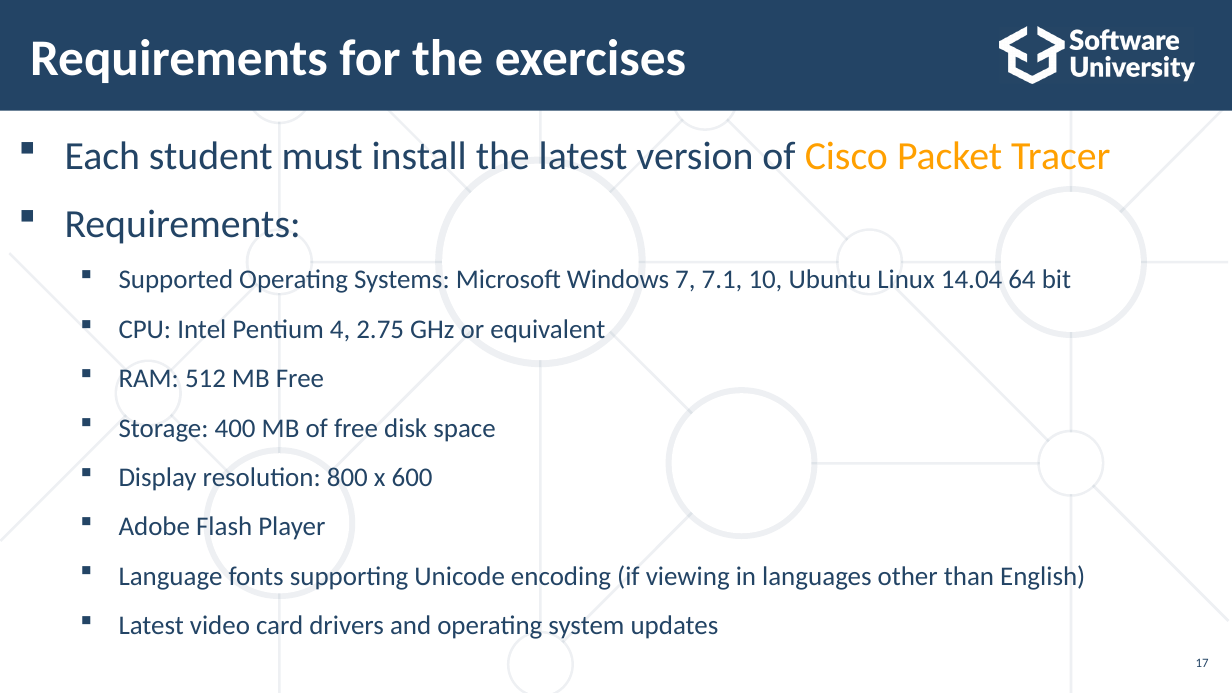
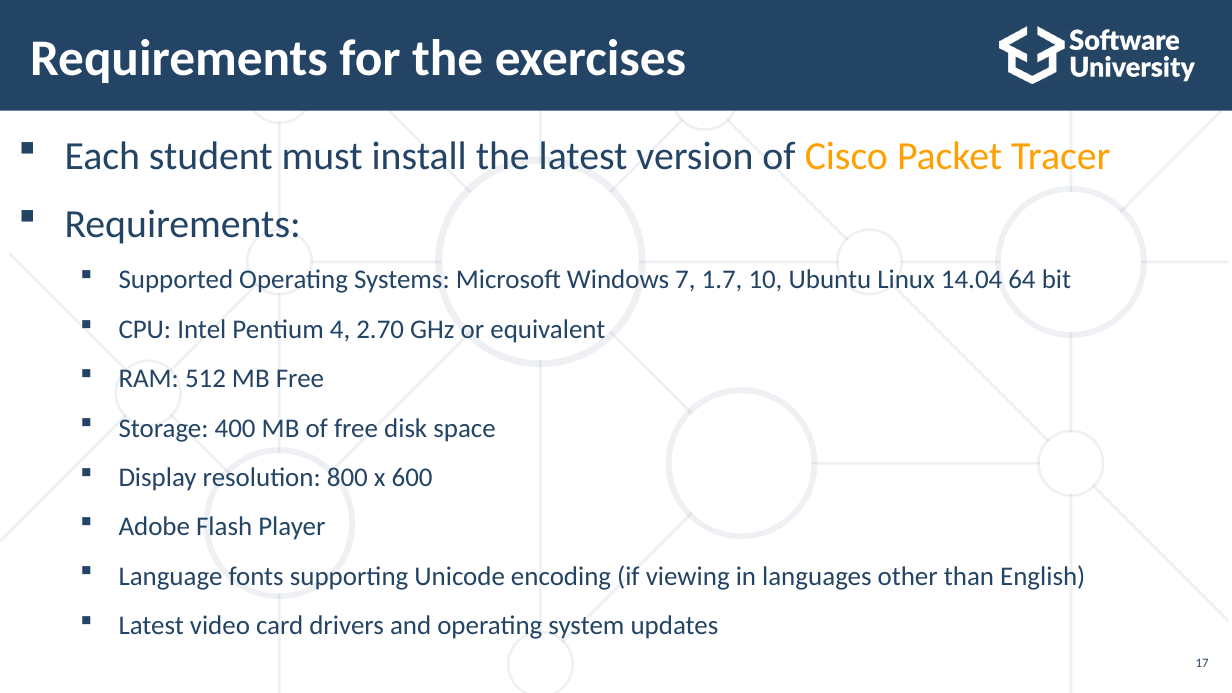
7.1: 7.1 -> 1.7 (722, 280)
2.75: 2.75 -> 2.70 (380, 330)
